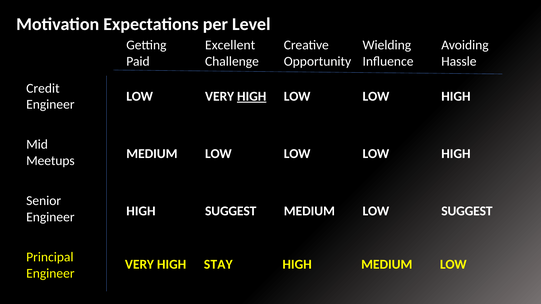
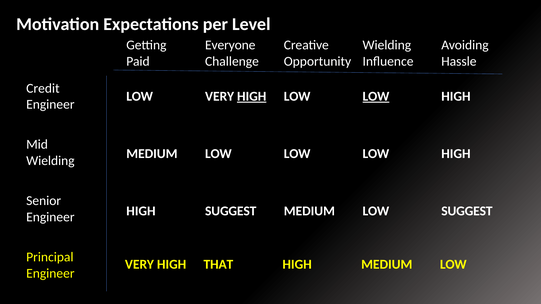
Excellent: Excellent -> Everyone (230, 45)
LOW underline: none -> present (376, 96)
Meetups: Meetups -> Wielding (50, 161)
STAY: STAY -> THAT (218, 265)
